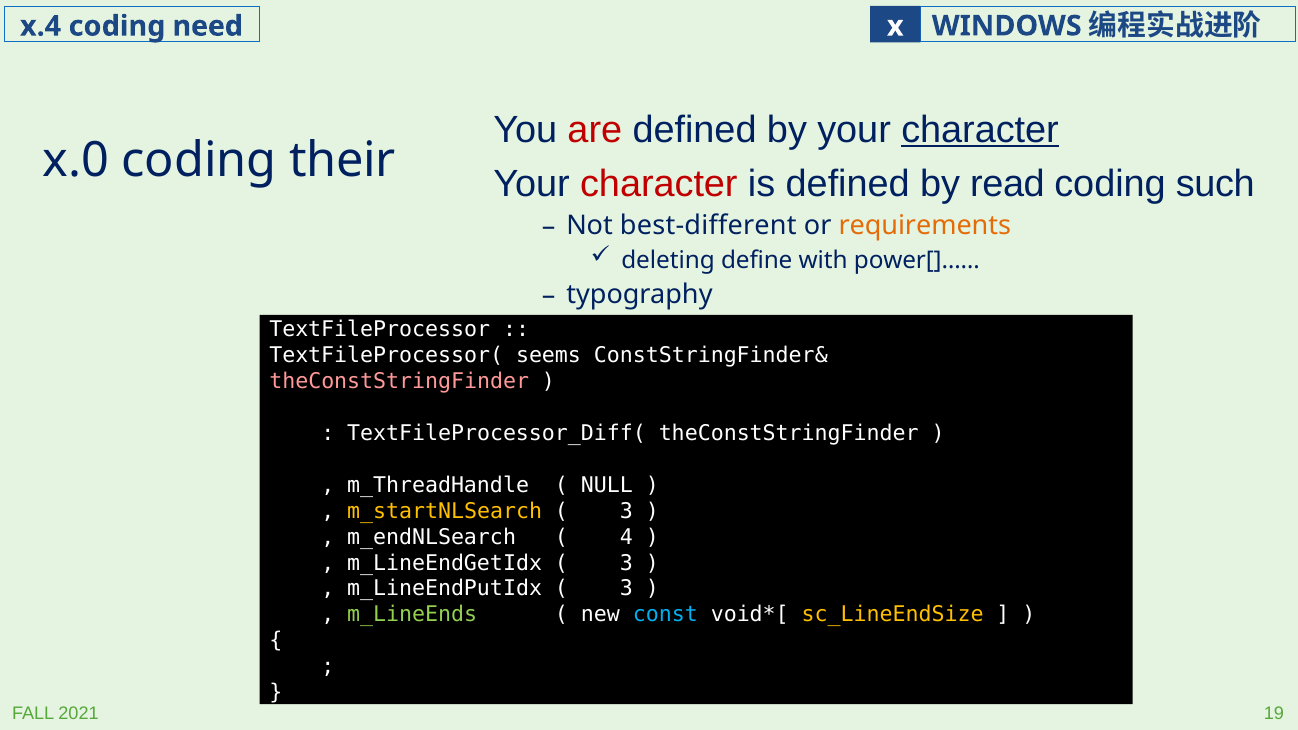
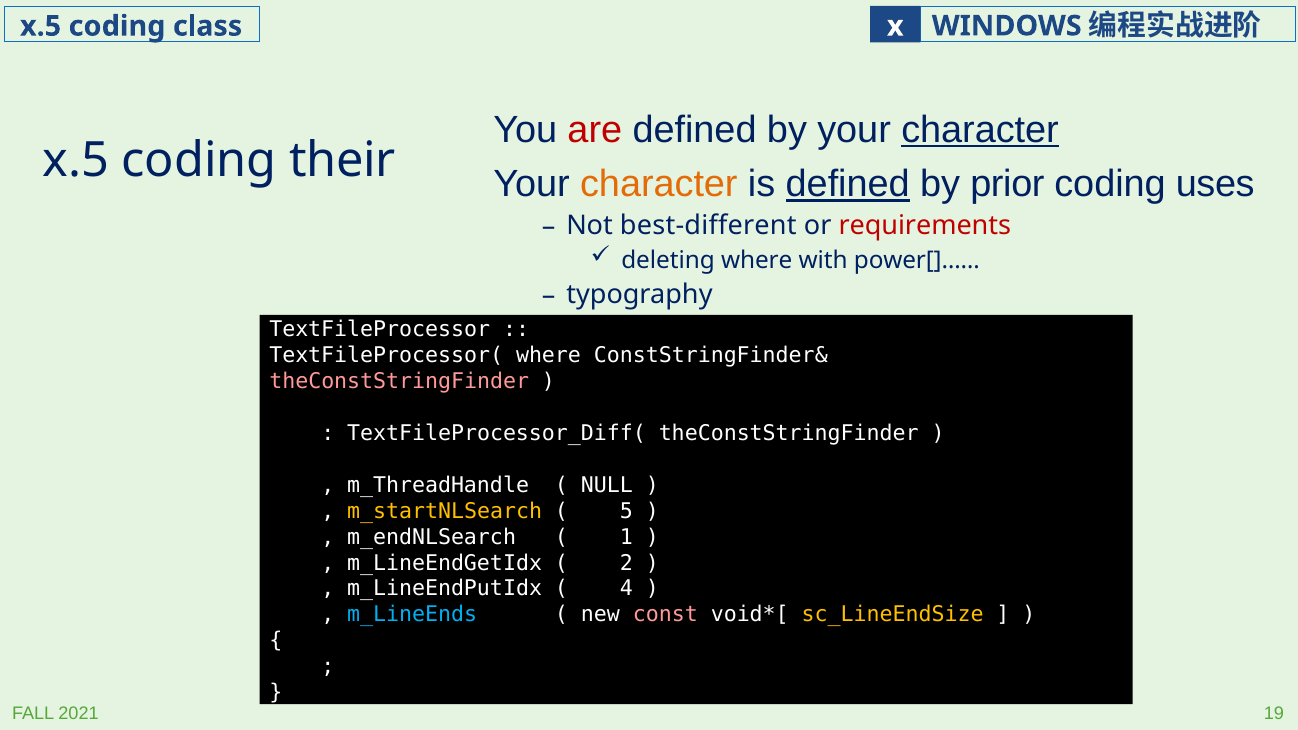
x.4: x.4 -> x.5 (41, 26)
need: need -> class (208, 26)
x.0: x.0 -> x.5 (76, 160)
character colour: red -> orange (659, 184)
defined underline: none -> present (848, 184)
read: read -> prior (1007, 184)
such: such -> uses (1215, 184)
requirements colour: orange -> red (925, 226)
deleting define: define -> where (757, 261)
TextFileProcessor( seems: seems -> where (548, 355)
3: 3 -> 5 (626, 511)
4: 4 -> 1 (626, 537)
3: 3 -> 2 (626, 563)
3: 3 -> 4 (626, 589)
m_LineEnds colour: light green -> light blue (412, 615)
const colour: light blue -> pink (665, 615)
